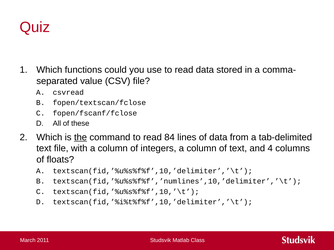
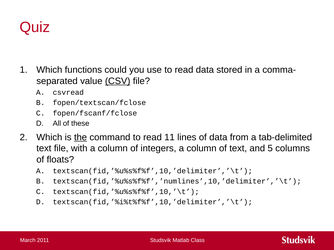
CSV underline: none -> present (118, 81)
84: 84 -> 11 (170, 138)
4: 4 -> 5 (270, 149)
